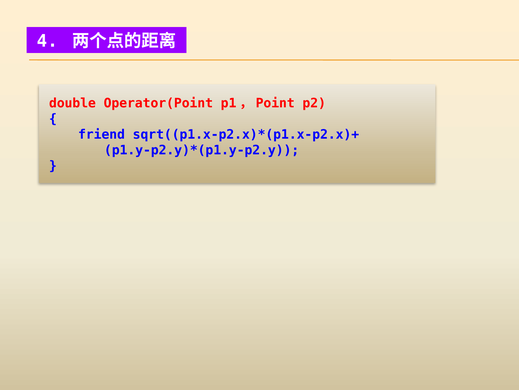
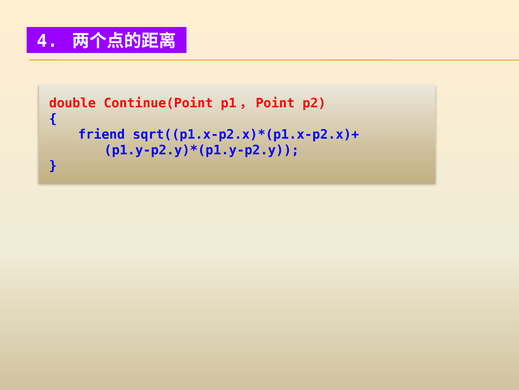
Operator(Point: Operator(Point -> Continue(Point (158, 103)
